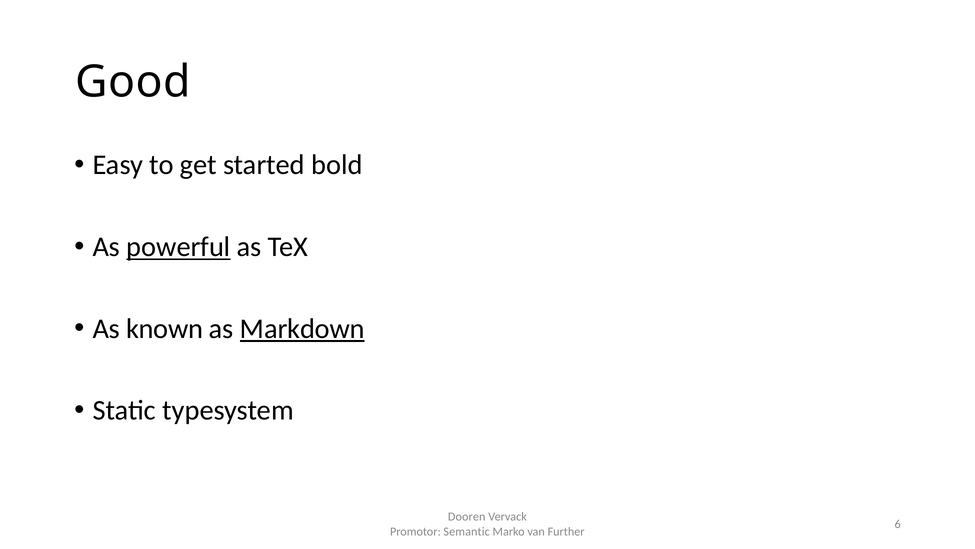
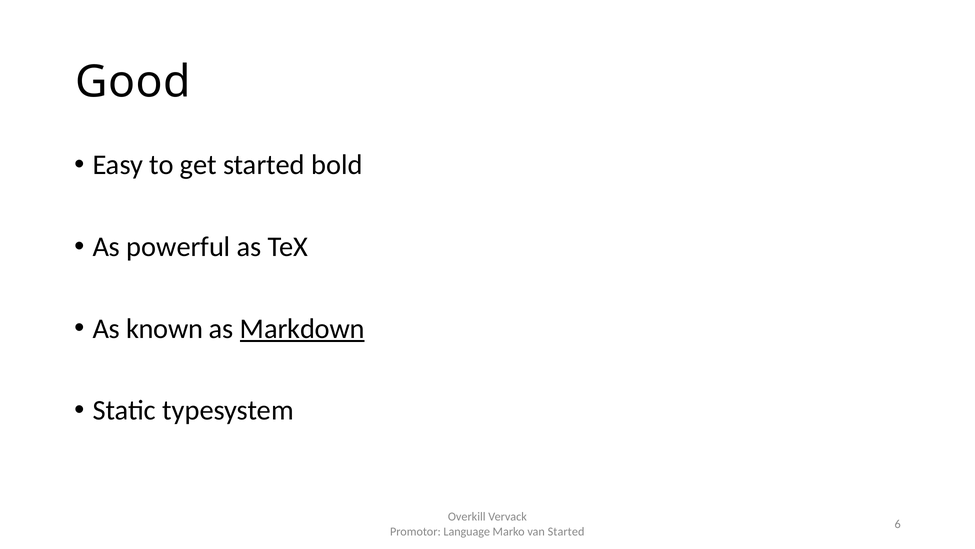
powerful underline: present -> none (178, 247)
Dooren: Dooren -> Overkill (467, 516)
Semantic: Semantic -> Language (467, 531)
van Further: Further -> Started (566, 531)
